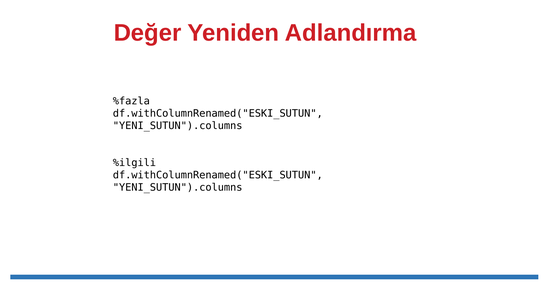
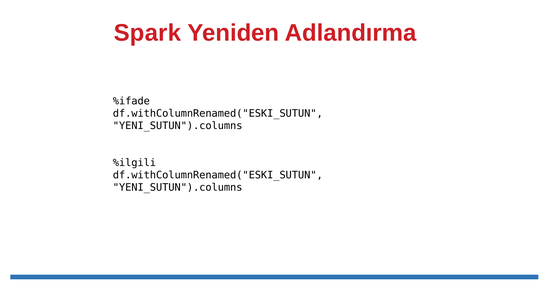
Değer: Değer -> Spark (147, 33)
%fazla: %fazla -> %ifade (131, 101)
